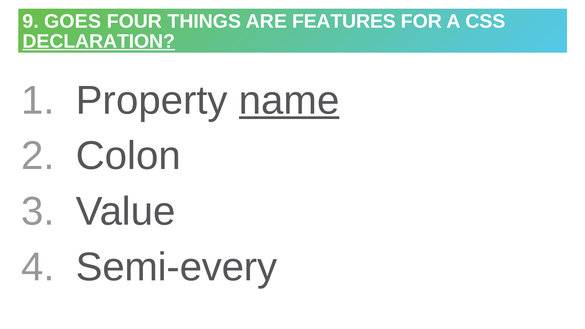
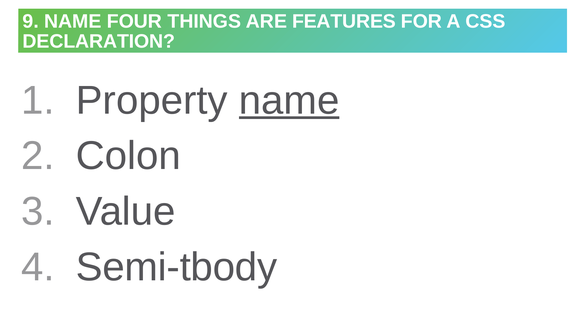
9 GOES: GOES -> NAME (73, 21)
DECLARATION underline: present -> none (99, 41)
Semi-every: Semi-every -> Semi-tbody (176, 267)
